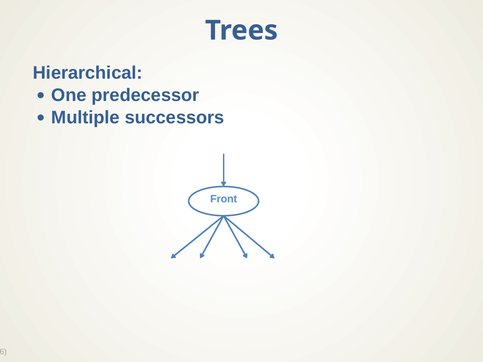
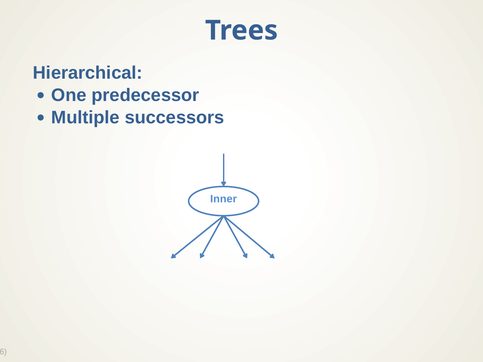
Front: Front -> Inner (224, 199)
